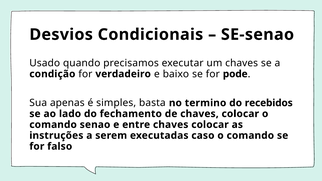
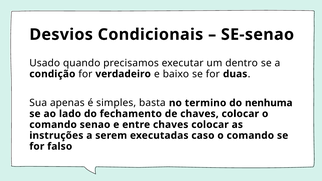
um chaves: chaves -> dentro (242, 63)
pode: pode -> duas (235, 74)
recebidos: recebidos -> nenhuma (269, 103)
